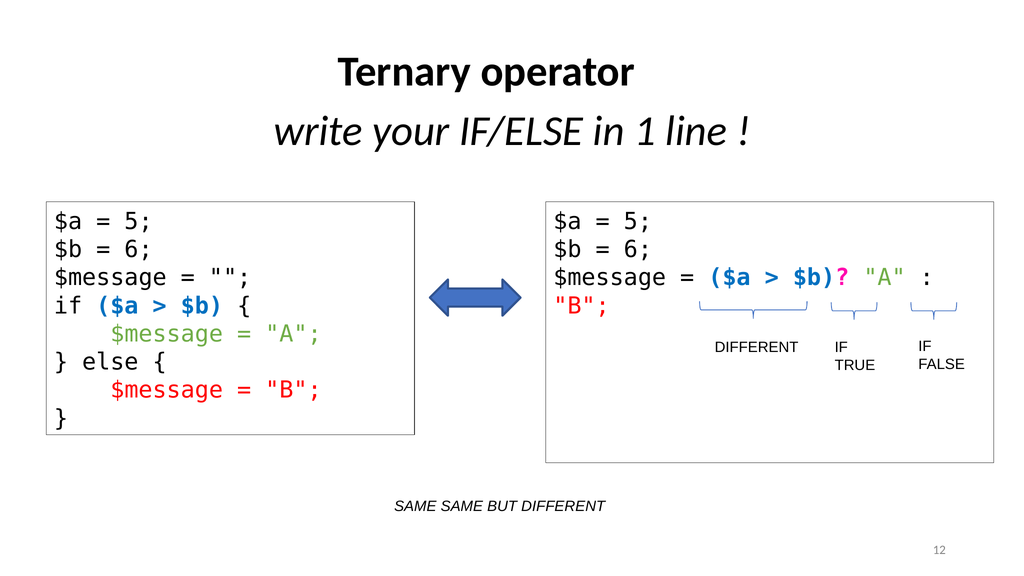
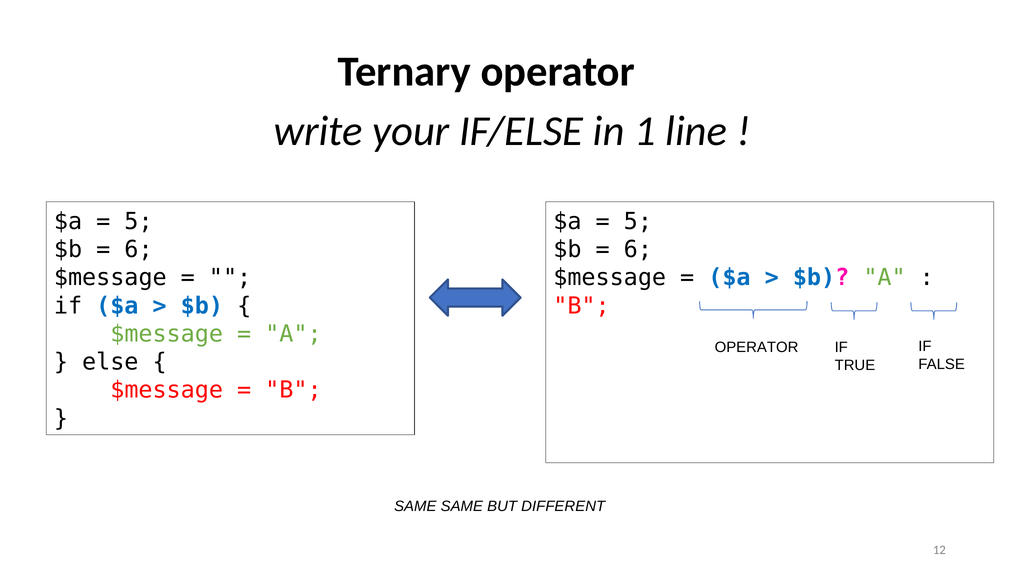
DIFFERENT: DIFFERENT -> OPERATOR (757, 347)
